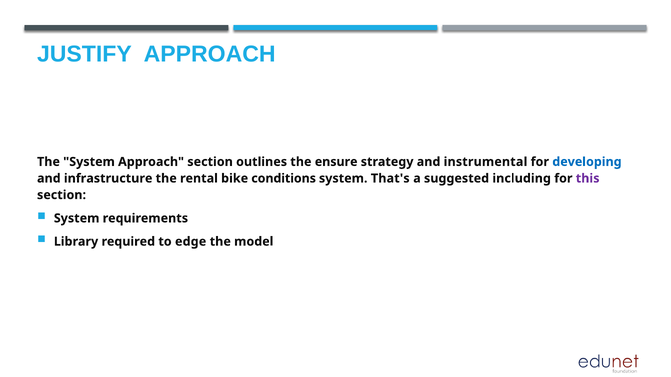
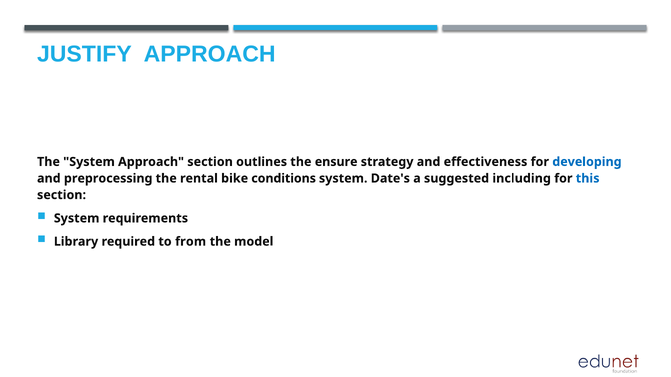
instrumental: instrumental -> effectiveness (485, 162)
infrastructure: infrastructure -> preprocessing (108, 179)
That's: That's -> Date's (390, 179)
this colour: purple -> blue (588, 179)
edge: edge -> from (191, 242)
